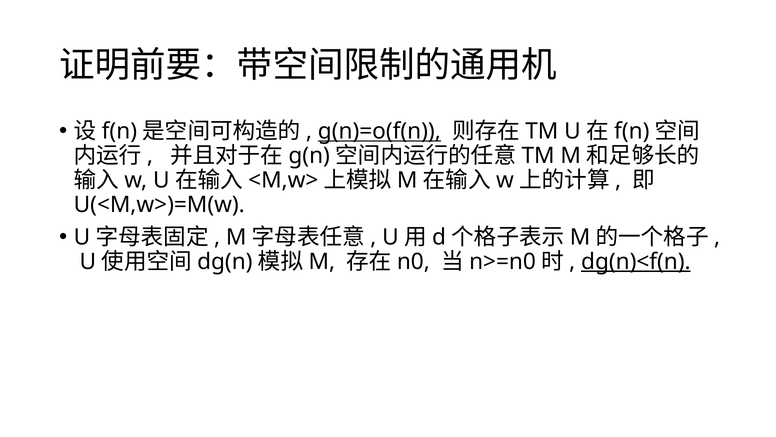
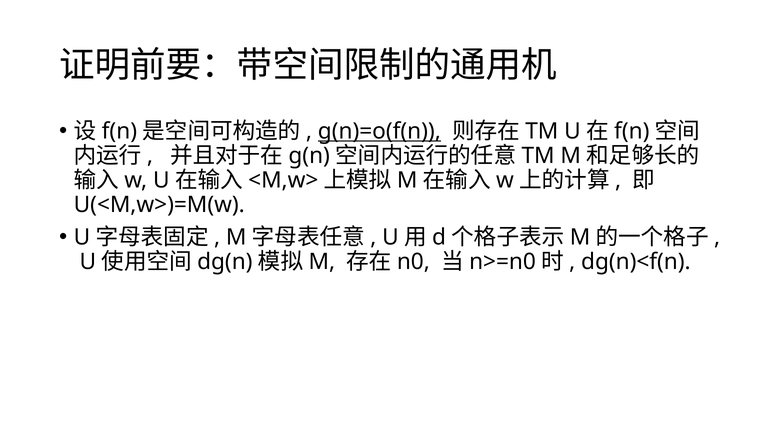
dg(n)<f(n underline: present -> none (636, 261)
